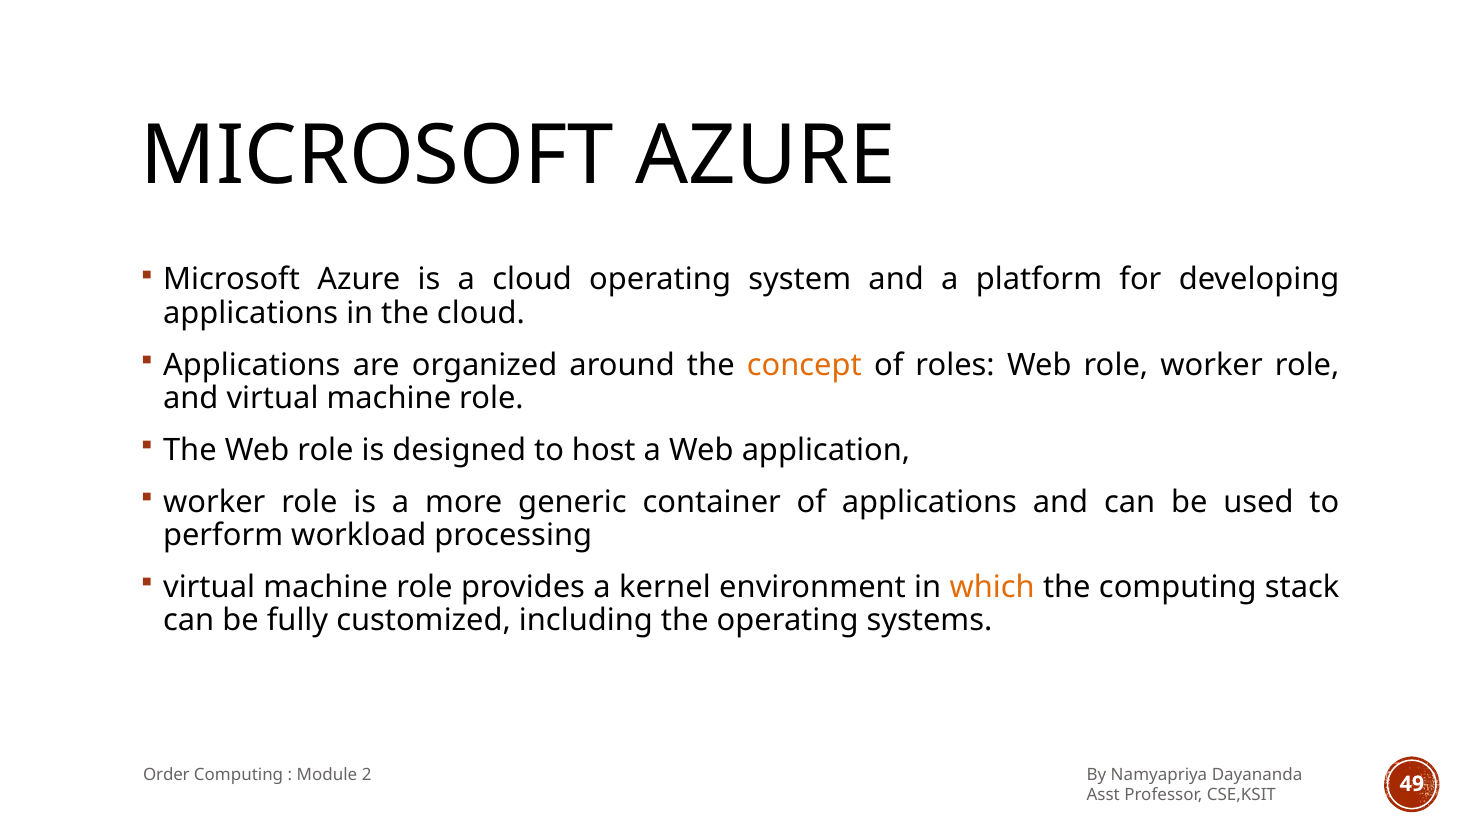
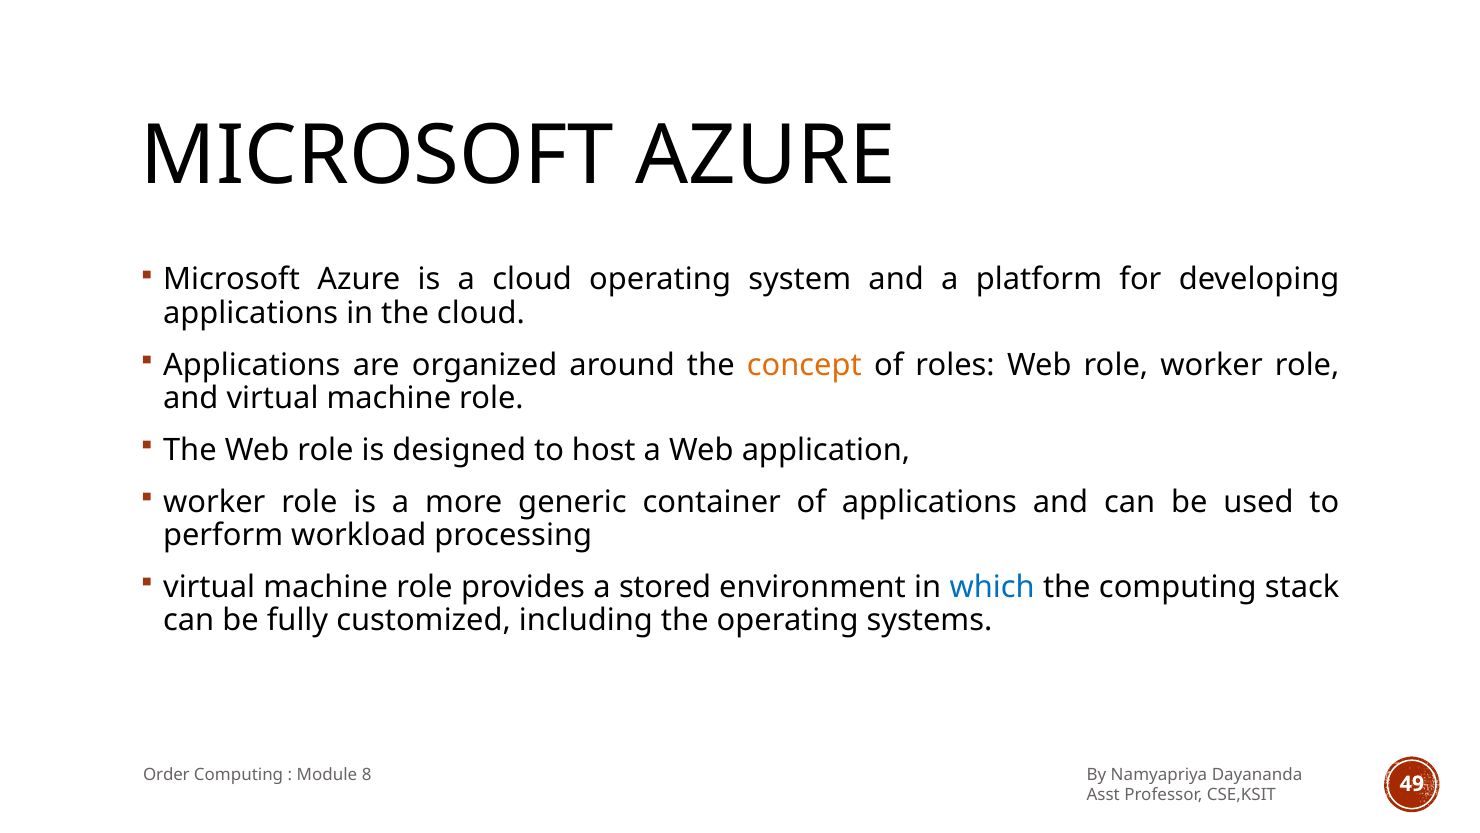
kernel: kernel -> stored (665, 587)
which colour: orange -> blue (992, 587)
2: 2 -> 8 (367, 775)
